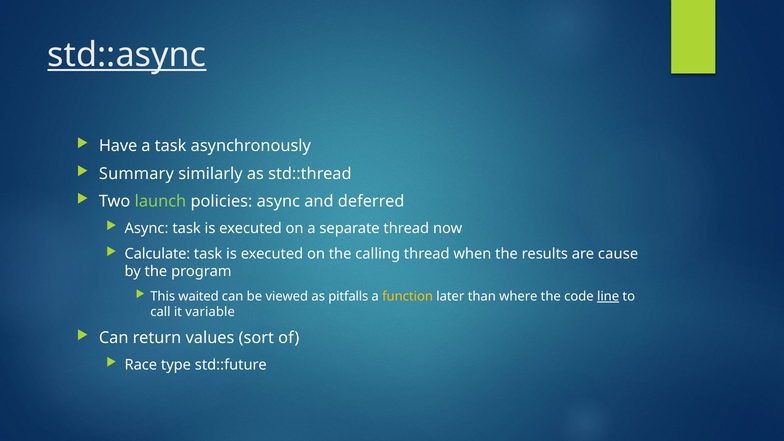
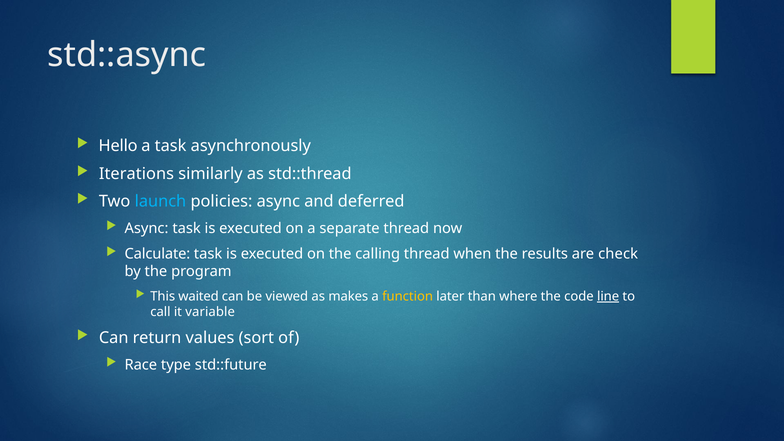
std::async underline: present -> none (127, 55)
Have: Have -> Hello (118, 146)
Summary: Summary -> Iterations (136, 174)
launch colour: light green -> light blue (160, 201)
cause: cause -> check (618, 254)
pitfalls: pitfalls -> makes (348, 296)
